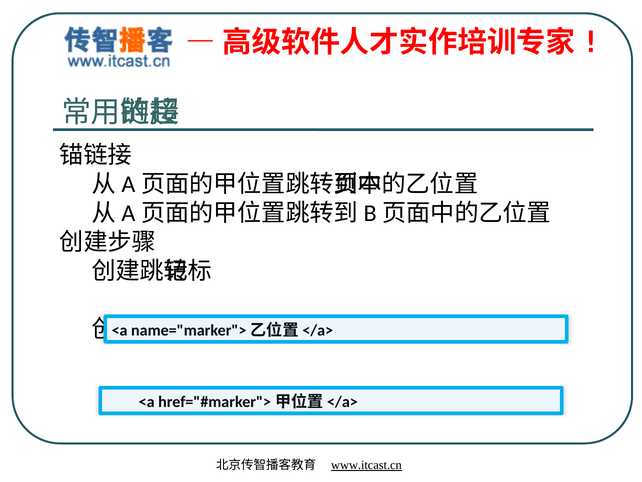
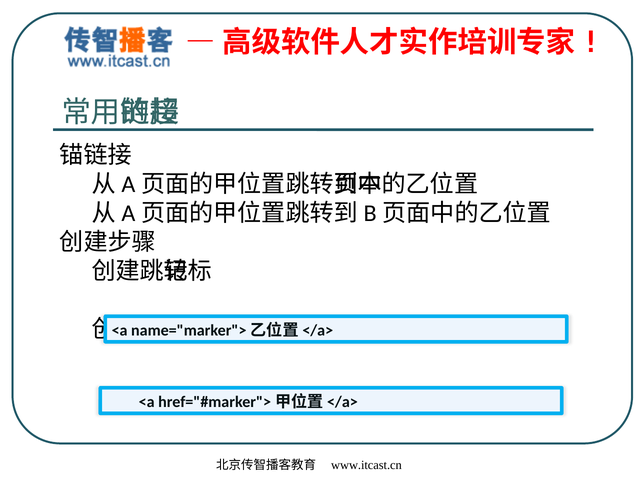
www.itcast.cn underline: present -> none (366, 465)
